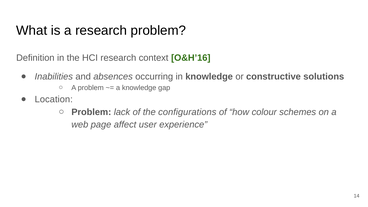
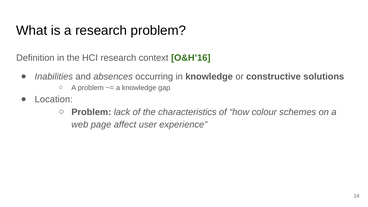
configurations: configurations -> characteristics (187, 112)
